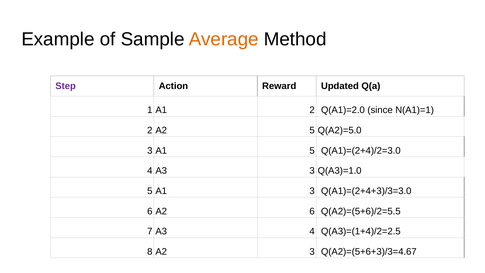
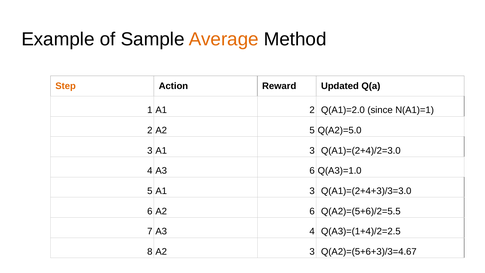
Step colour: purple -> orange (66, 86)
3 A1 5: 5 -> 3 (312, 151)
A3 3: 3 -> 6 (312, 171)
